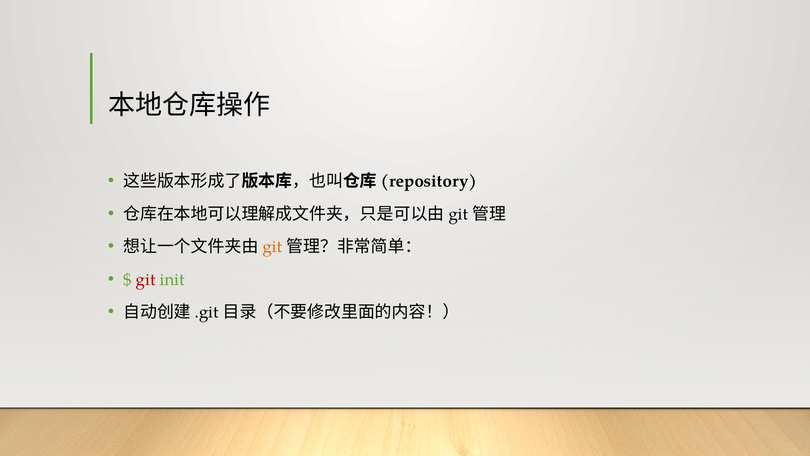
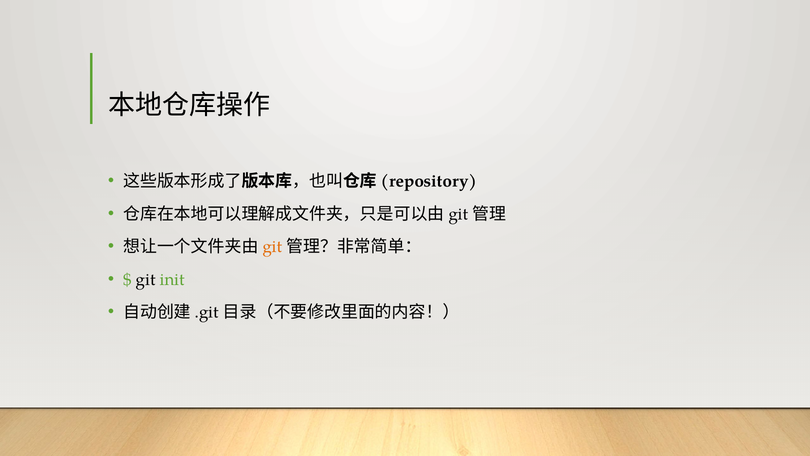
git colour: red -> black (146, 279)
